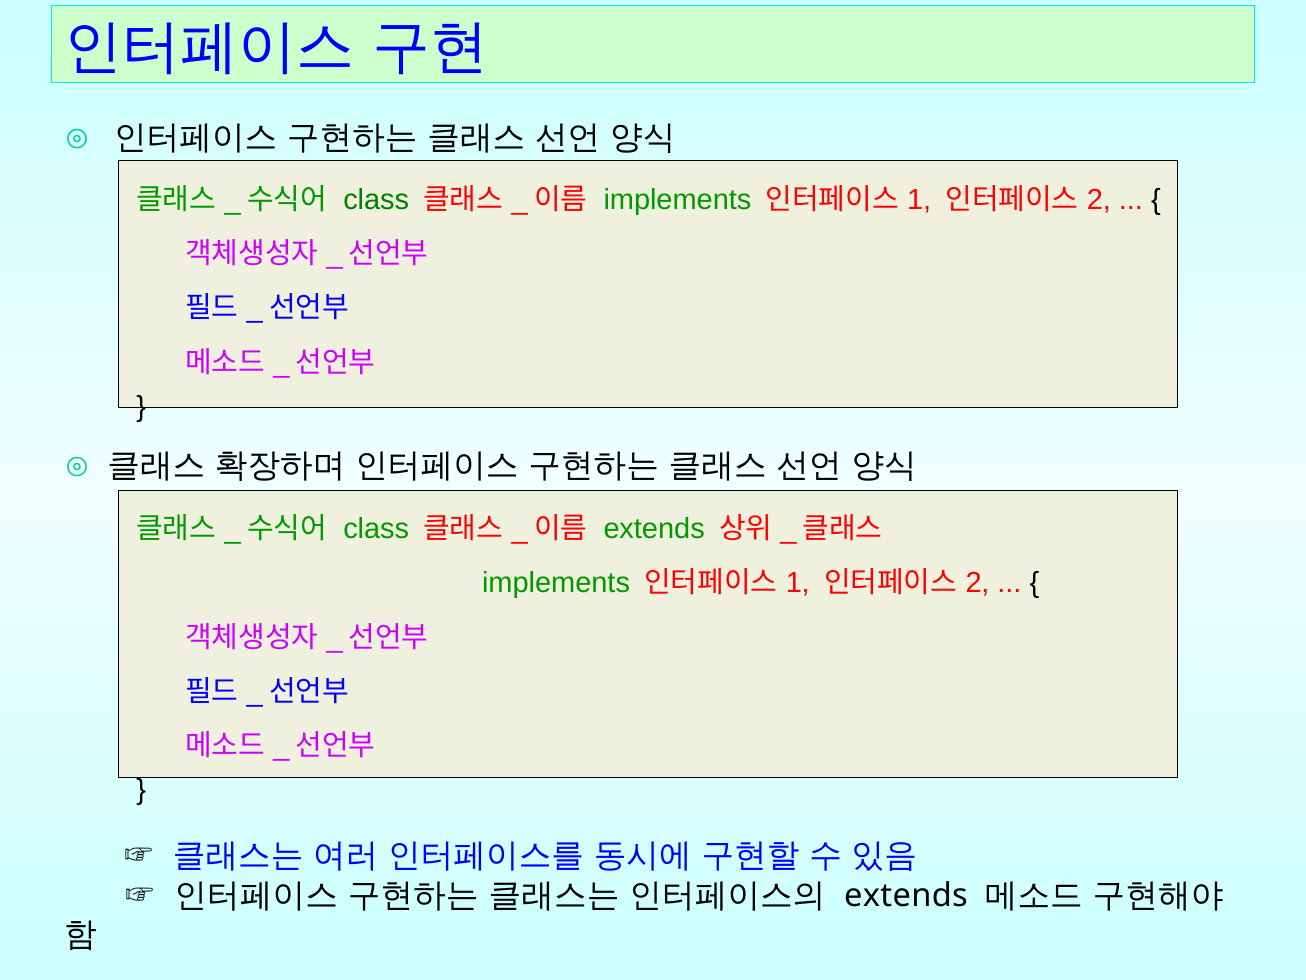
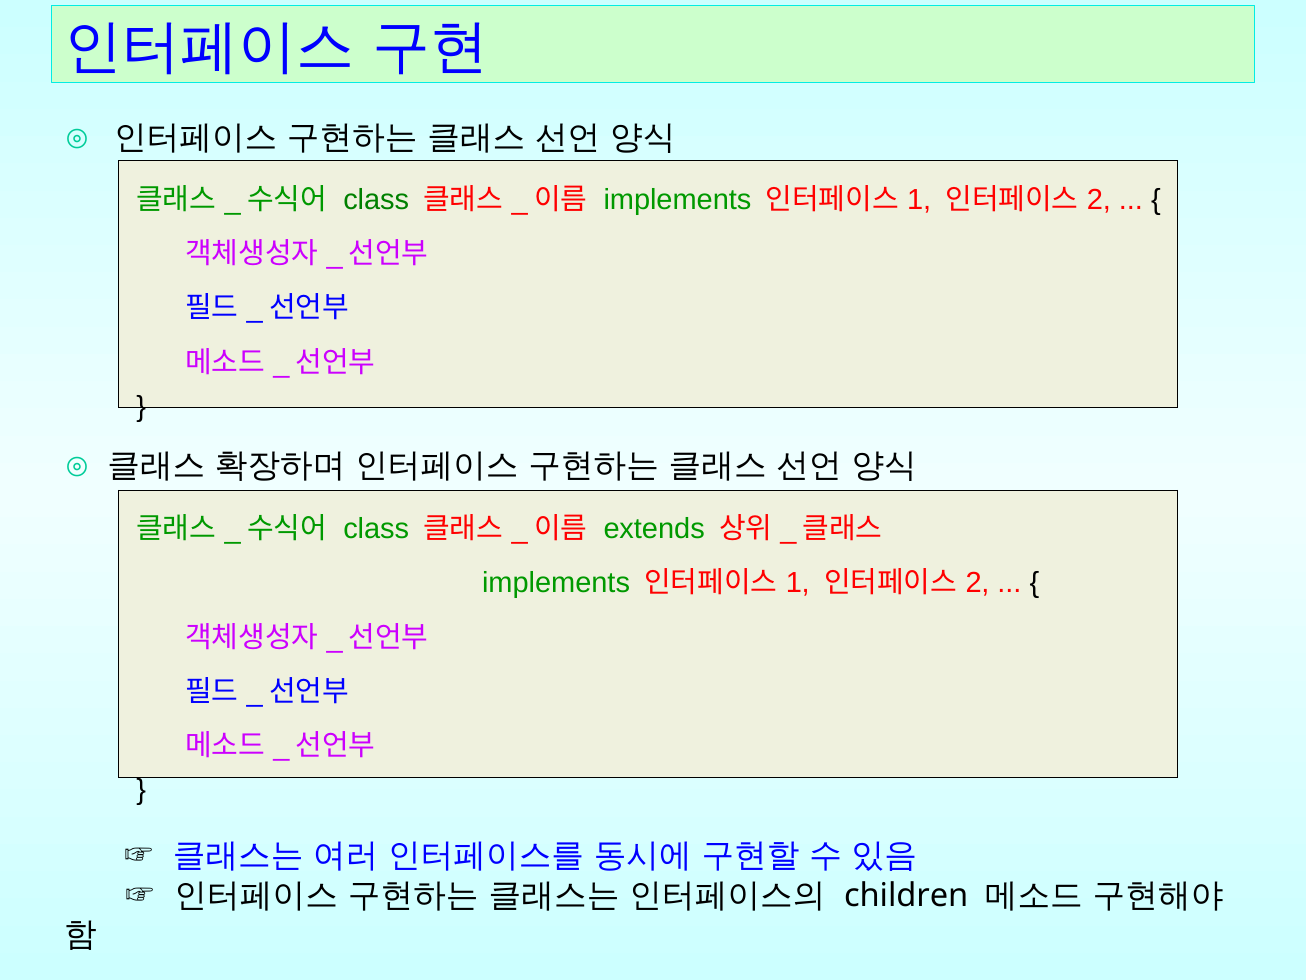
extends: extends -> children (906, 895)
